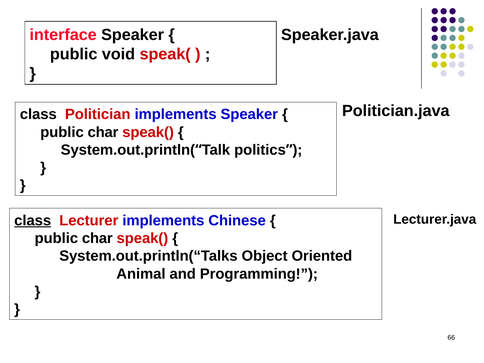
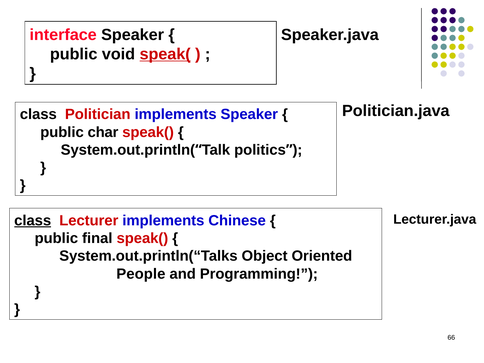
speak( underline: none -> present (165, 54)
char: char -> final (97, 238)
Animal: Animal -> People (141, 274)
